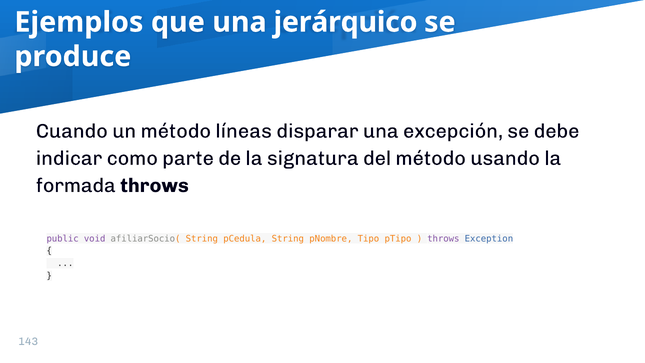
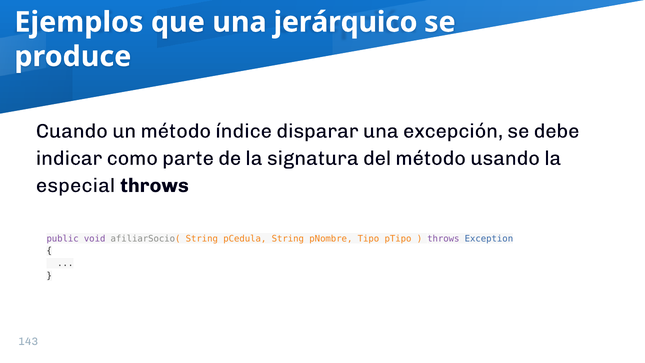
líneas: líneas -> índice (244, 131)
formada: formada -> especial (76, 185)
